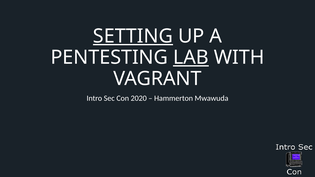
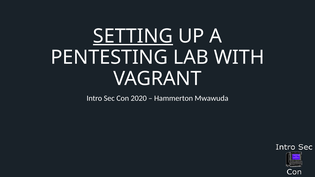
LAB underline: present -> none (191, 57)
